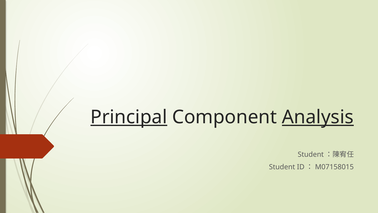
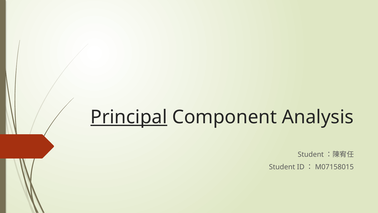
Analysis underline: present -> none (318, 117)
